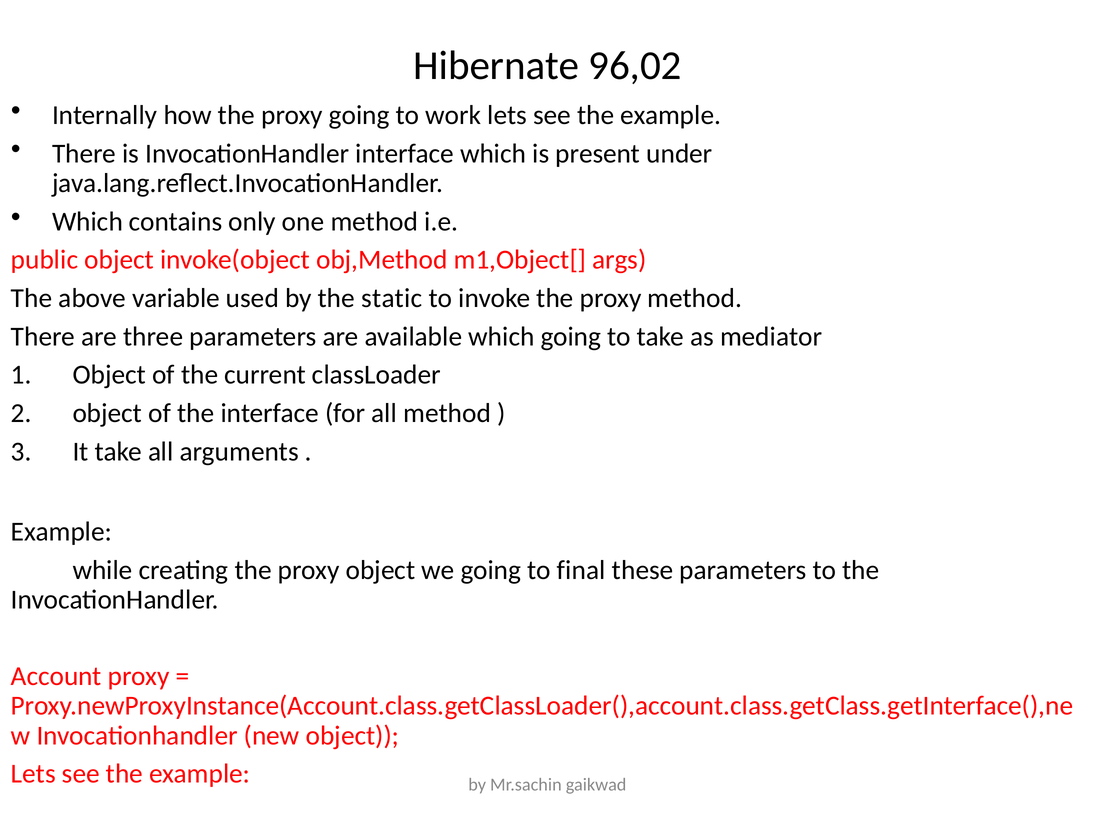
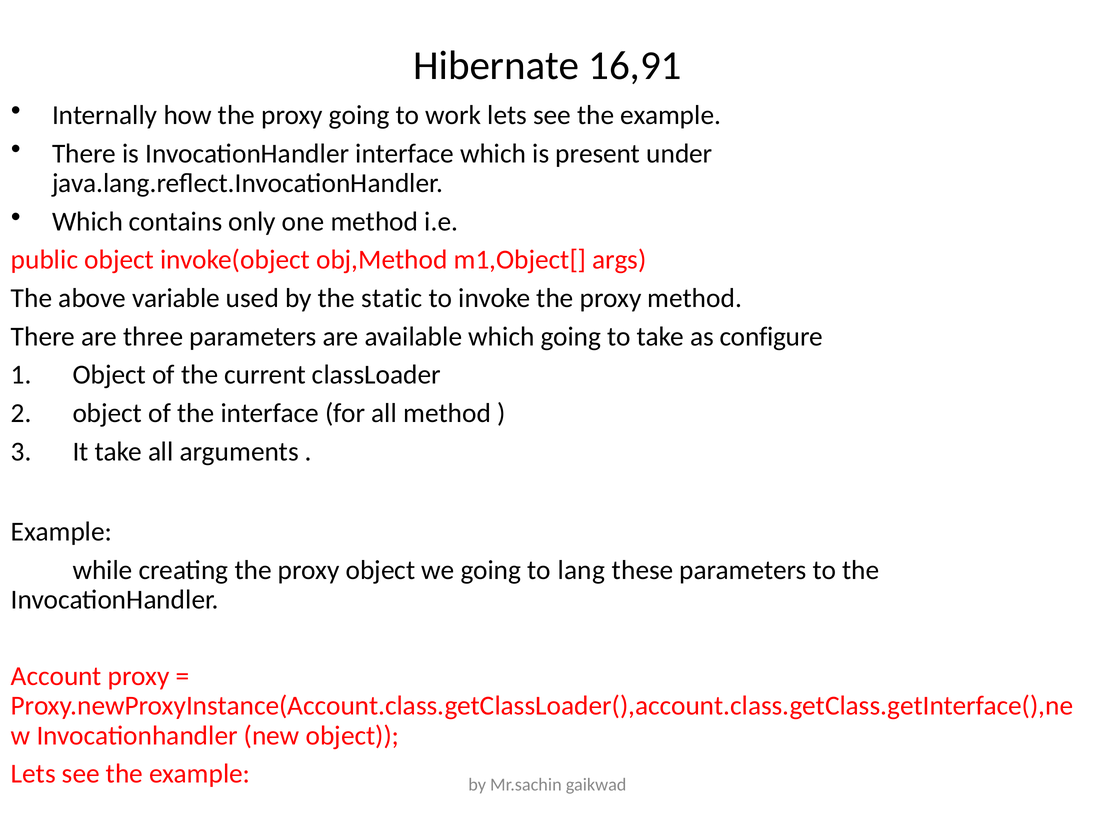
96,02: 96,02 -> 16,91 (635, 66)
mediator: mediator -> configure (771, 336)
final: final -> lang (581, 570)
